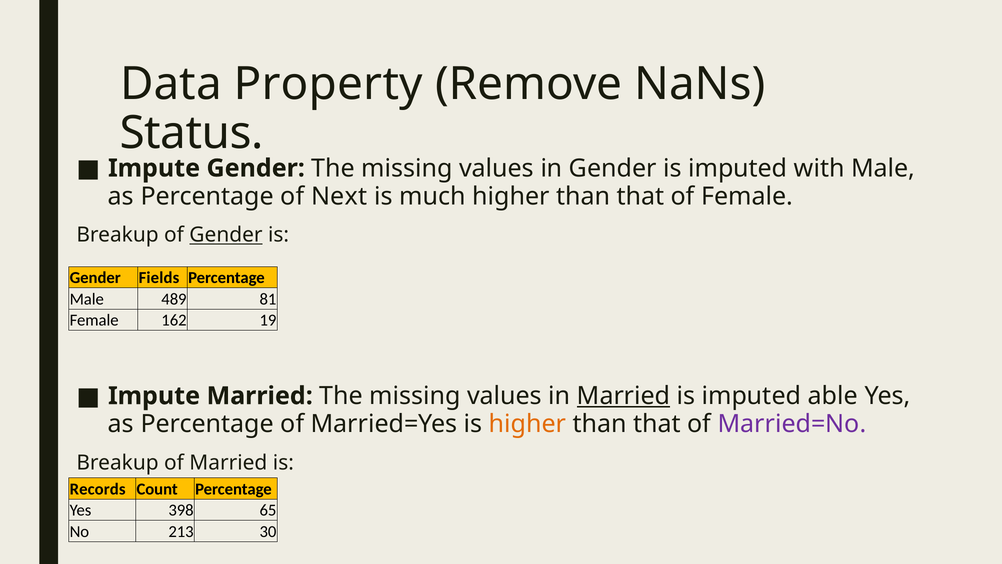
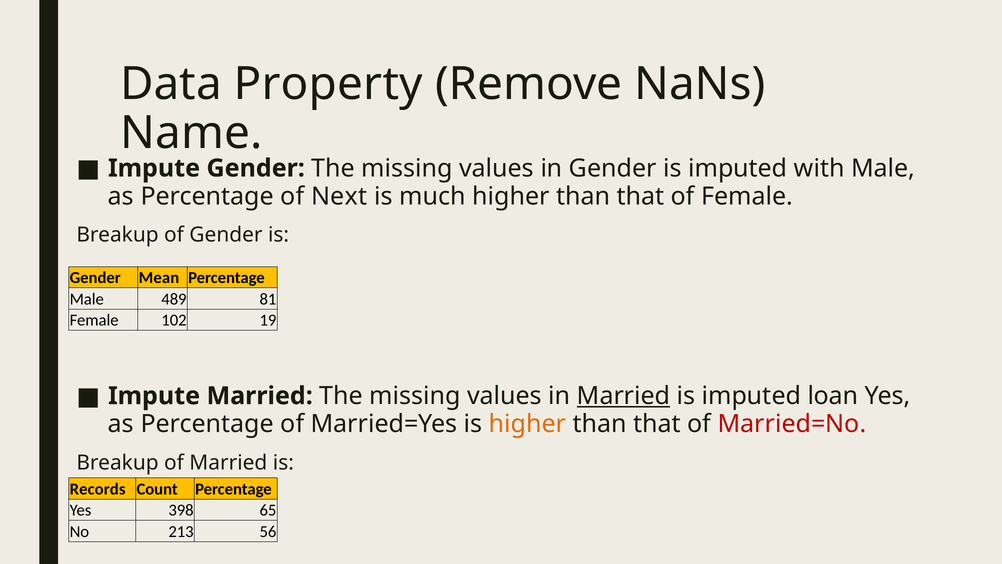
Status: Status -> Name (191, 133)
Gender underline: present -> none (226, 235)
Fields: Fields -> Mean (159, 278)
162: 162 -> 102 (174, 320)
able: able -> loan (833, 396)
Married=No colour: purple -> red (792, 424)
30: 30 -> 56 (268, 531)
